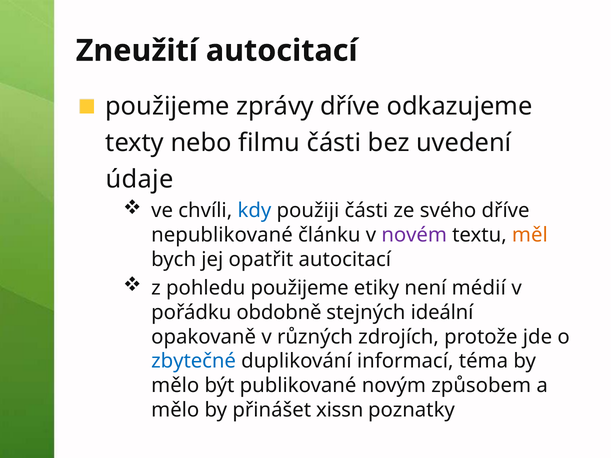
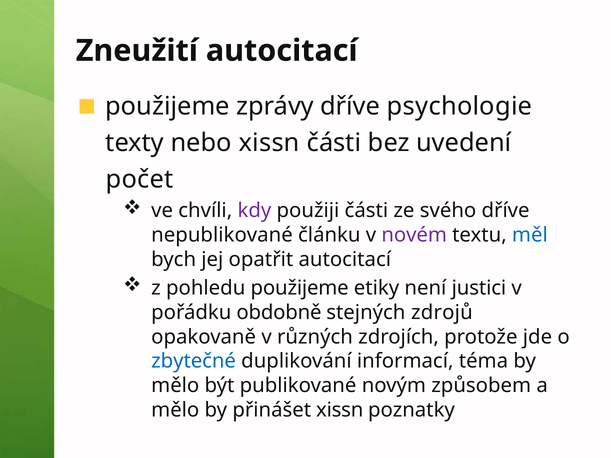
odkazujeme: odkazujeme -> psychologie (460, 106)
nebo filmu: filmu -> xissn (269, 143)
údaje: údaje -> počet (140, 180)
kdy colour: blue -> purple (254, 211)
měl colour: orange -> blue (530, 235)
médií: médií -> justici (479, 288)
ideální: ideální -> zdrojů (442, 313)
